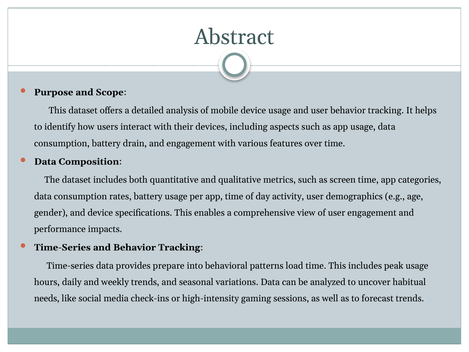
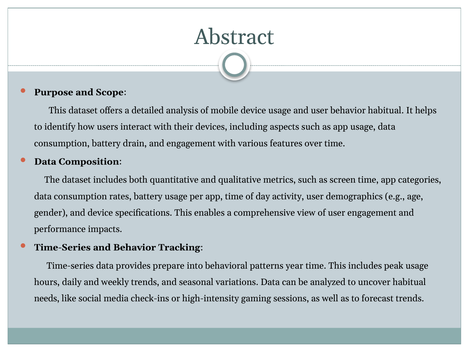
user behavior tracking: tracking -> habitual (386, 110)
load: load -> year (294, 266)
